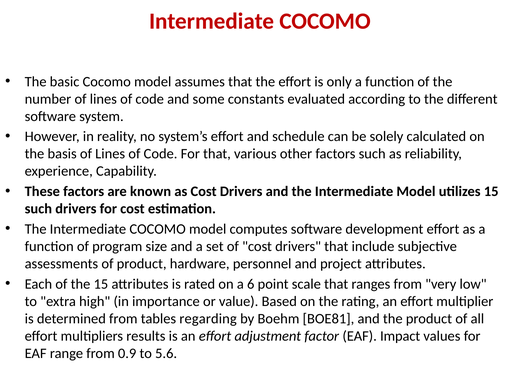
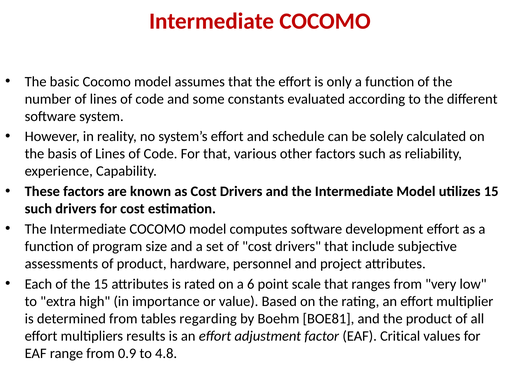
Impact: Impact -> Critical (400, 336)
5.6: 5.6 -> 4.8 (166, 353)
